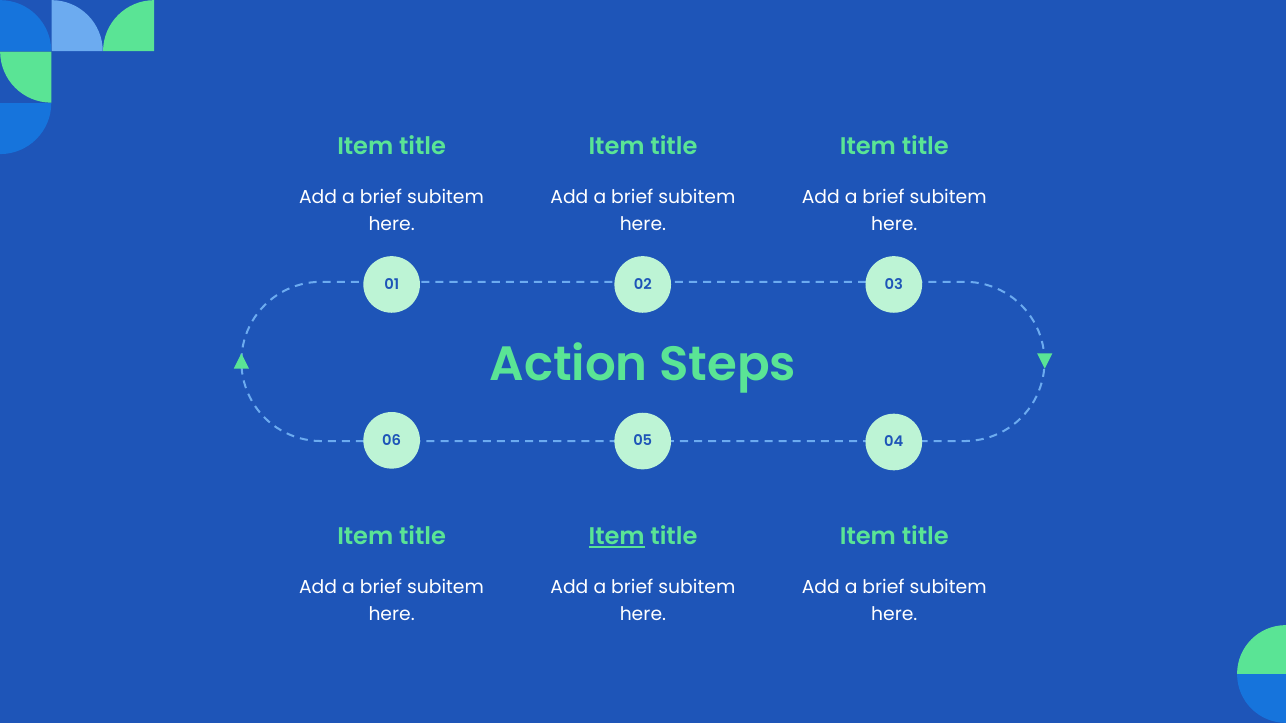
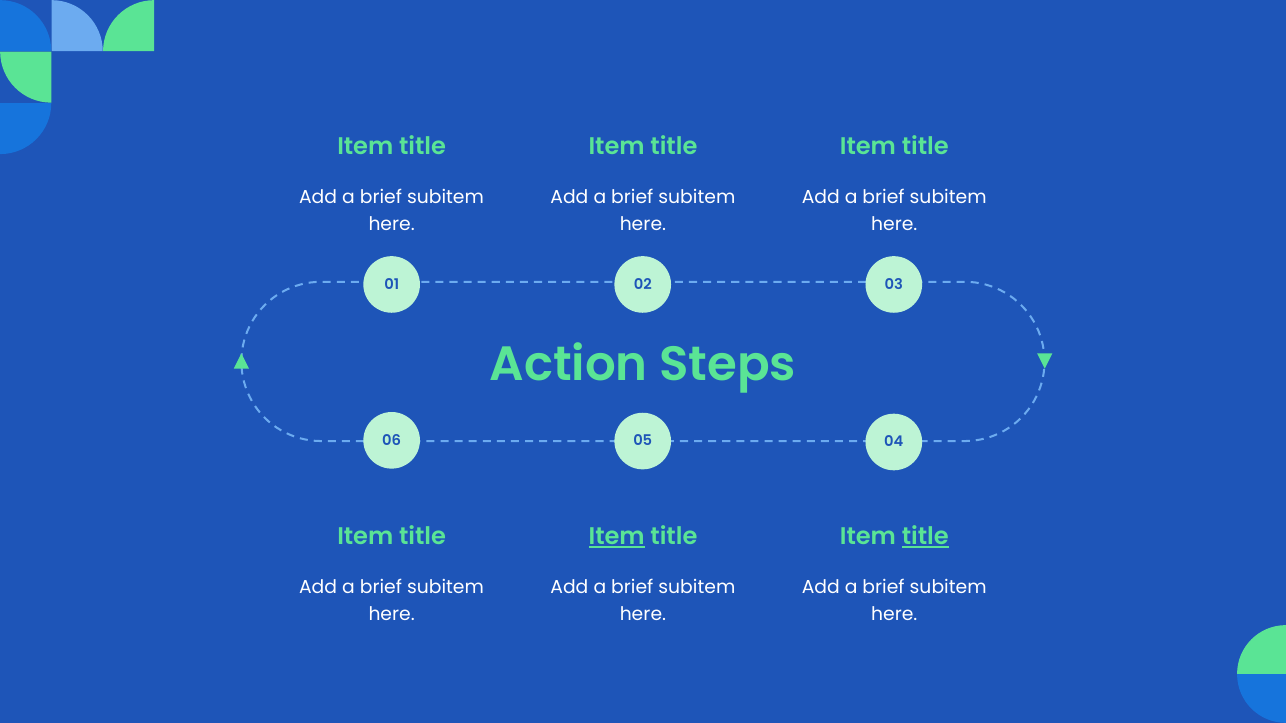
title underline: none -> present (925, 537)
